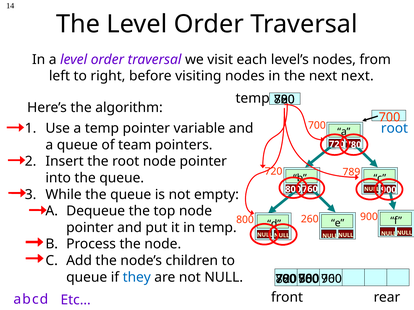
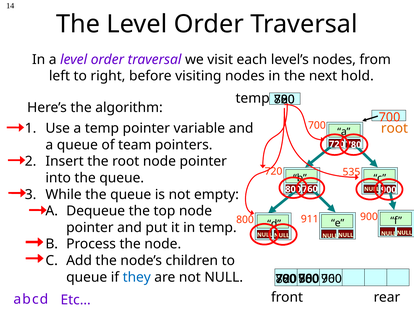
next next: next -> hold (357, 76)
root colour: blue -> orange (394, 129)
789: 789 -> 535 (351, 172)
260: 260 -> 911 (310, 219)
